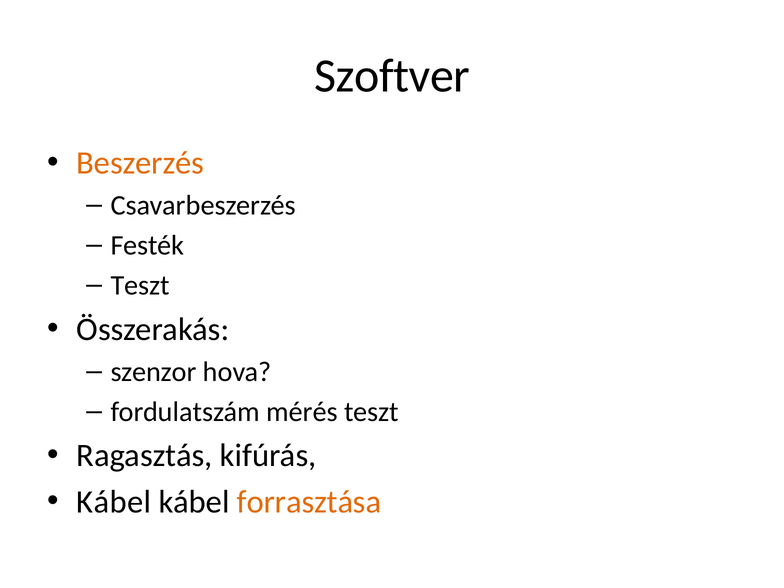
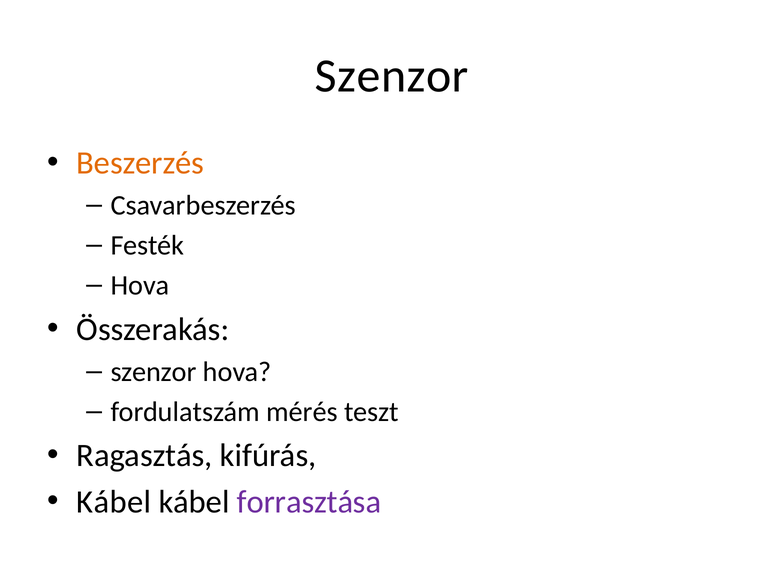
Szoftver: Szoftver -> Szenzor (392, 76)
Teszt: Teszt -> Hova (140, 286)
forrasztása colour: orange -> purple (309, 502)
